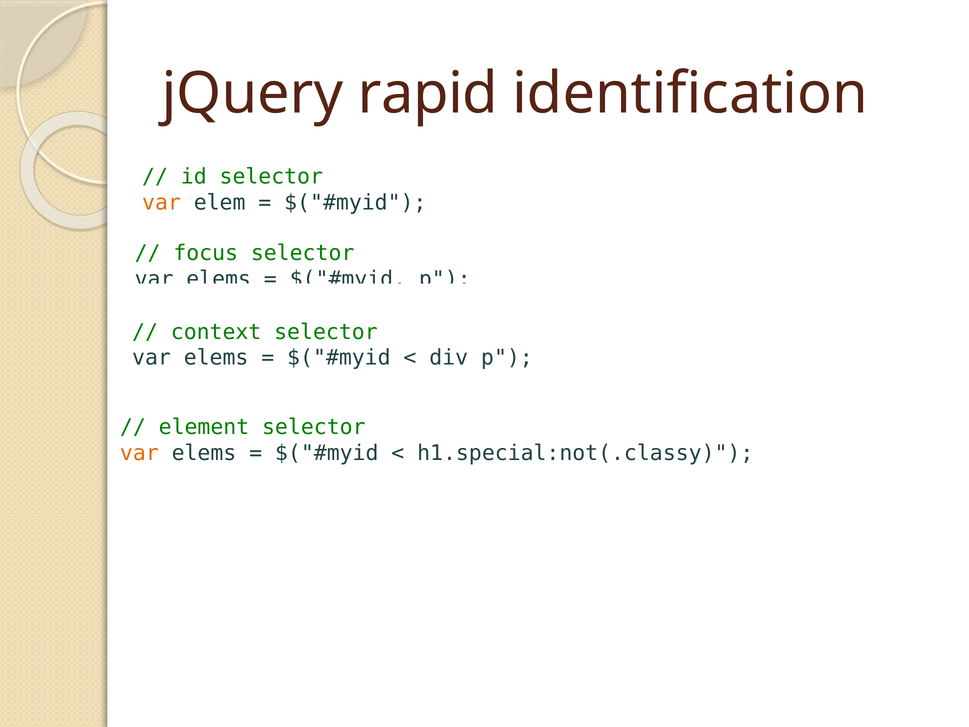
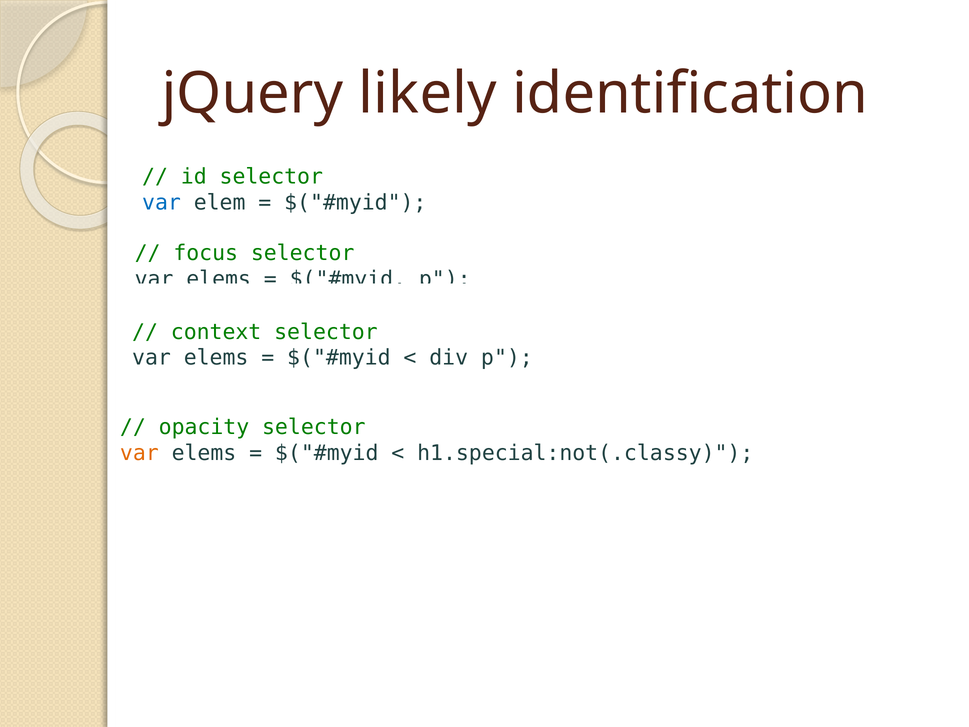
rapid: rapid -> likely (428, 94)
var colour: orange -> blue (162, 203)
element: element -> opacity (204, 427)
